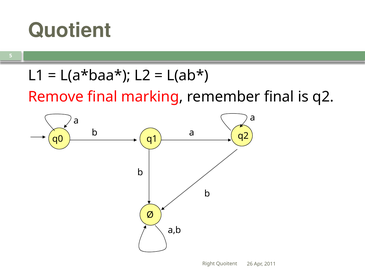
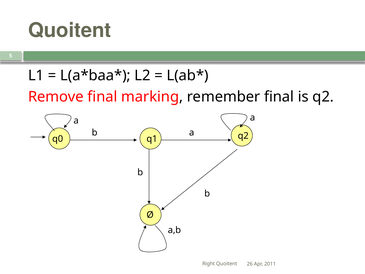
Quotient: Quotient -> Quoitent (70, 30)
